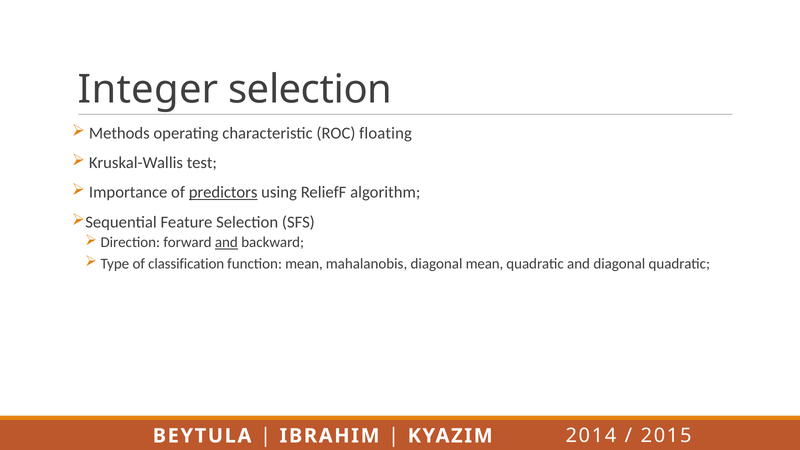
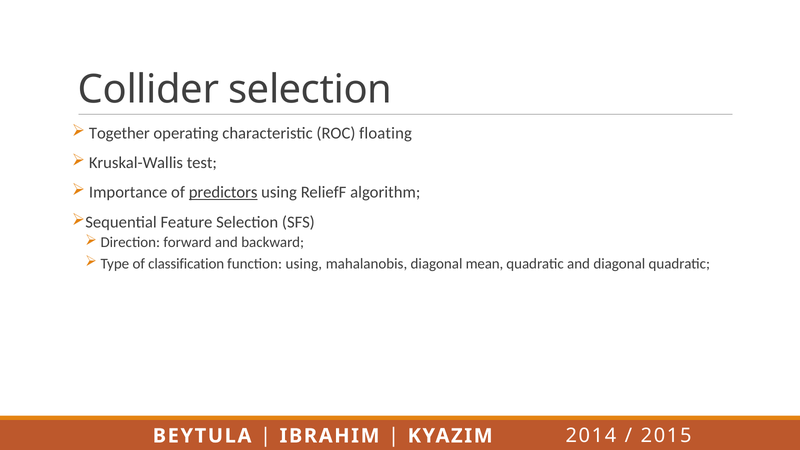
Integer: Integer -> Collider (148, 90)
Methods: Methods -> Together (119, 133)
and underline: present -> none (226, 242)
function mean: mean -> using (304, 264)
